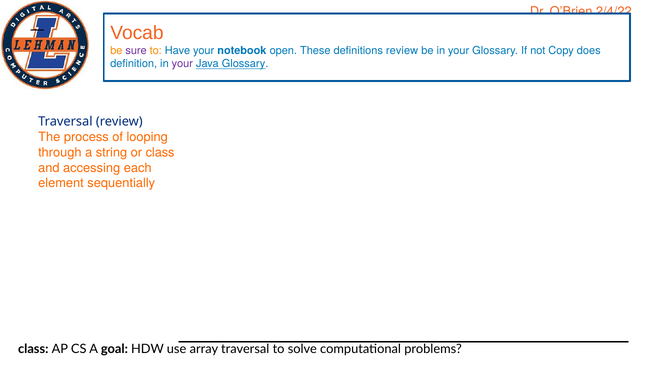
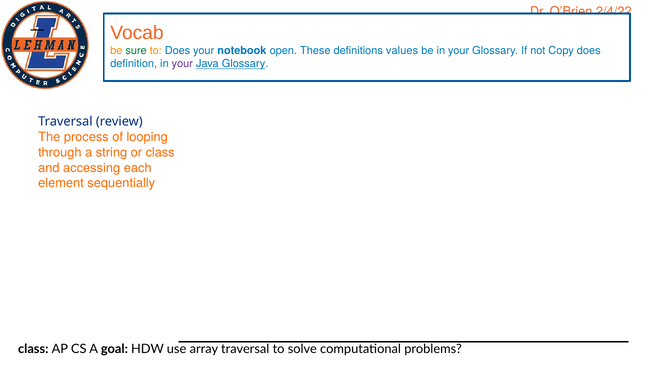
sure colour: purple -> green (136, 50)
to Have: Have -> Does (178, 50)
definitions review: review -> values (402, 50)
